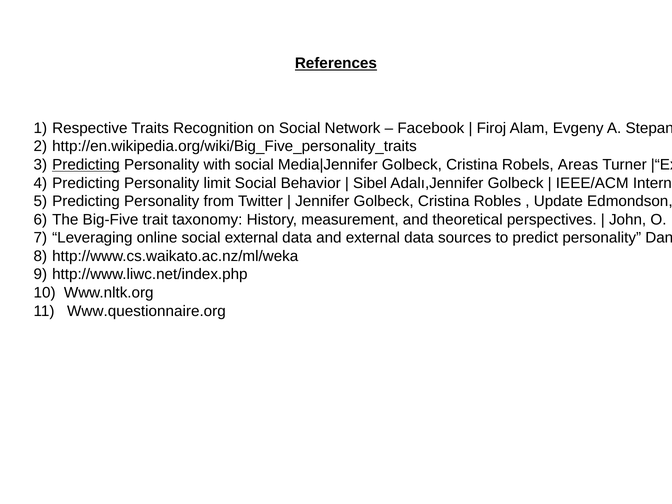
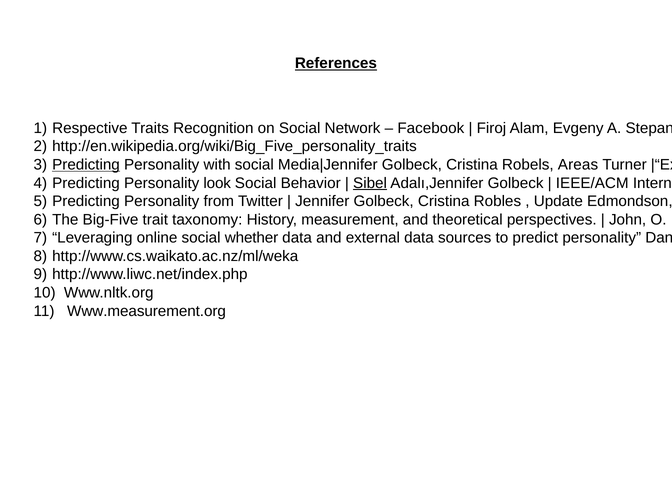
limit: limit -> look (217, 183)
Sibel underline: none -> present (370, 183)
social external: external -> whether (252, 238)
Www.questionnaire.org: Www.questionnaire.org -> Www.measurement.org (146, 311)
